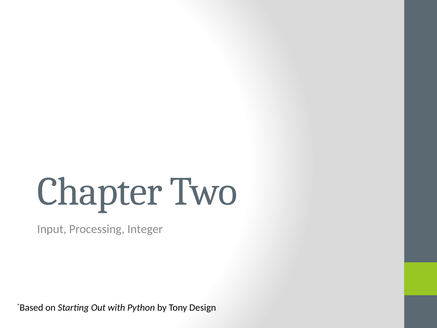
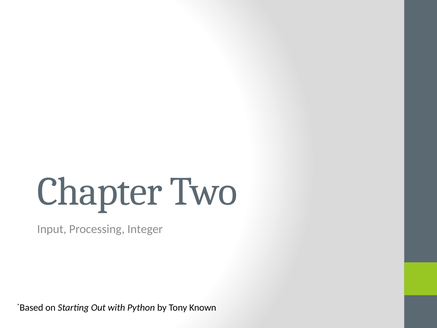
Design: Design -> Known (203, 307)
